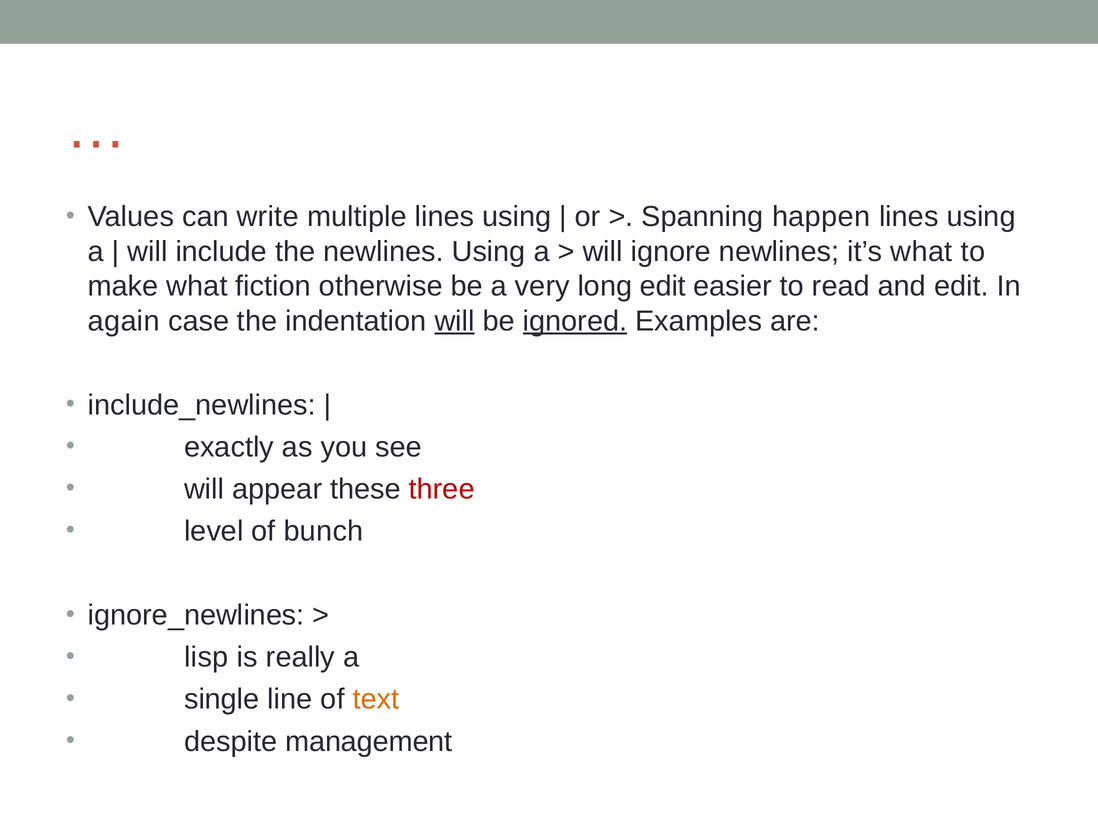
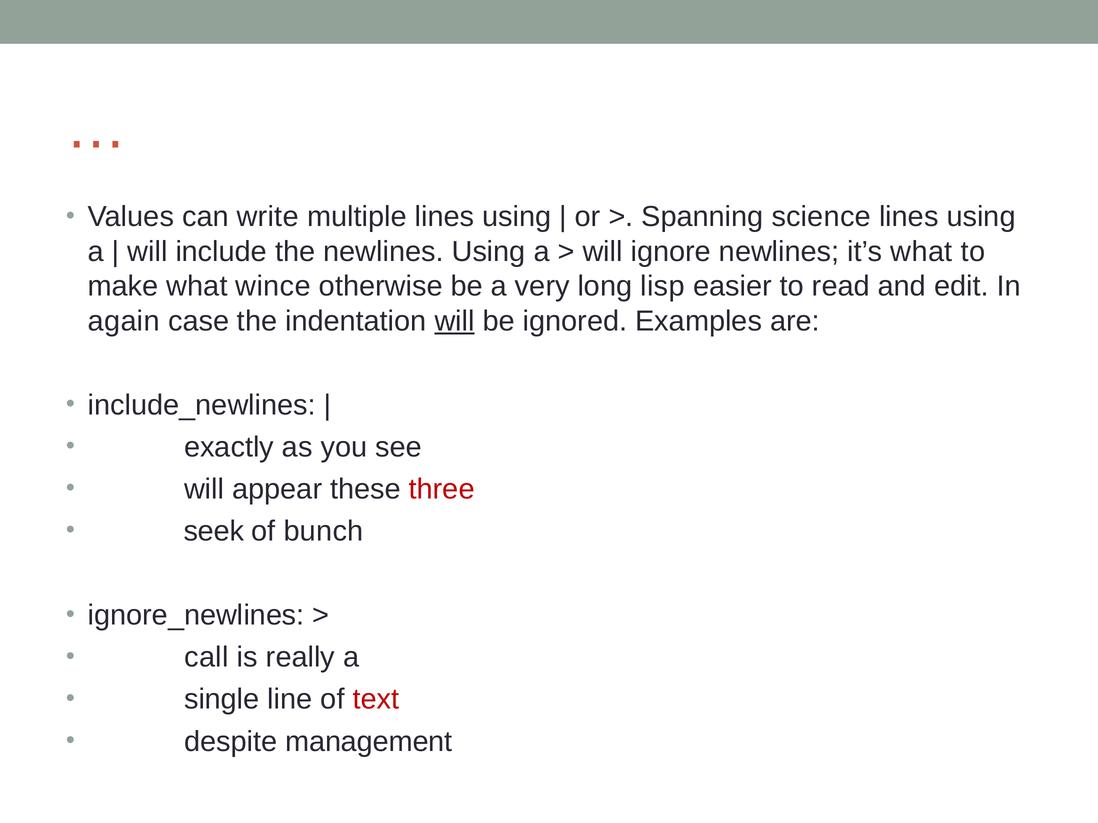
happen: happen -> science (821, 217)
fiction: fiction -> wince (273, 287)
long edit: edit -> lisp (663, 287)
ignored underline: present -> none (575, 321)
level: level -> seek (214, 532)
lisp: lisp -> call (206, 658)
text colour: orange -> red (376, 700)
